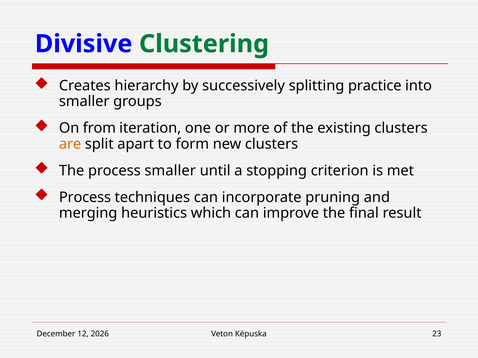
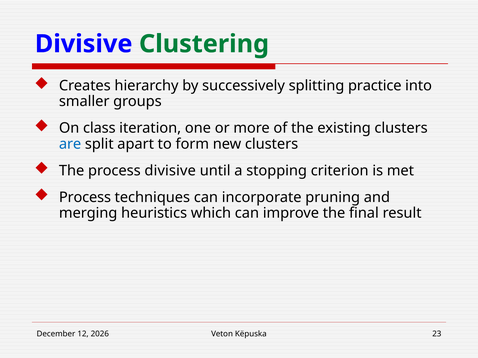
from: from -> class (99, 128)
are colour: orange -> blue (70, 144)
process smaller: smaller -> divisive (170, 171)
